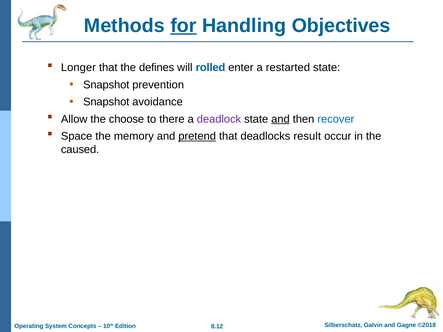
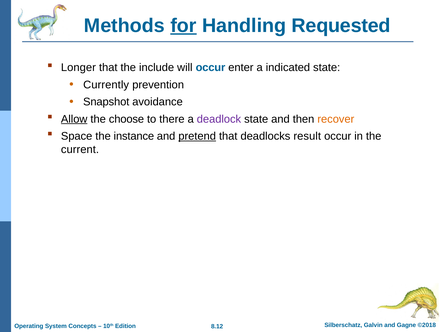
Objectives: Objectives -> Requested (341, 26)
defines: defines -> include (157, 68)
will rolled: rolled -> occur (211, 68)
restarted: restarted -> indicated (288, 68)
Snapshot: Snapshot -> Currently (106, 85)
Allow underline: none -> present (74, 119)
and underline: present -> none (280, 119)
recover colour: blue -> orange (336, 119)
memory: memory -> instance (134, 136)
caused: caused -> current (80, 150)
